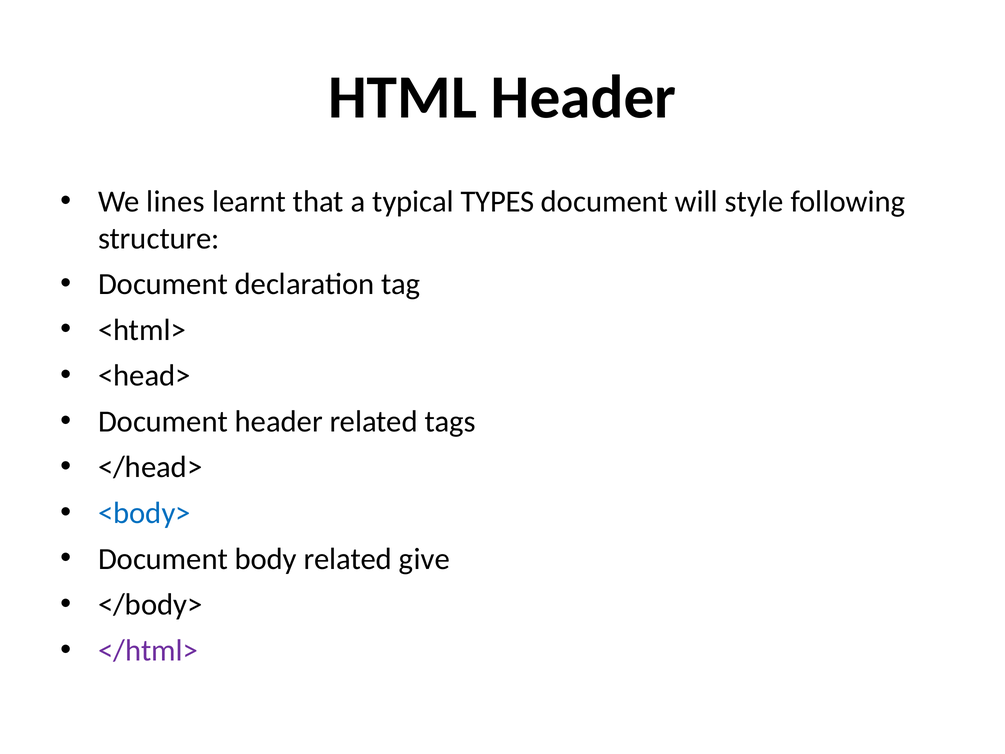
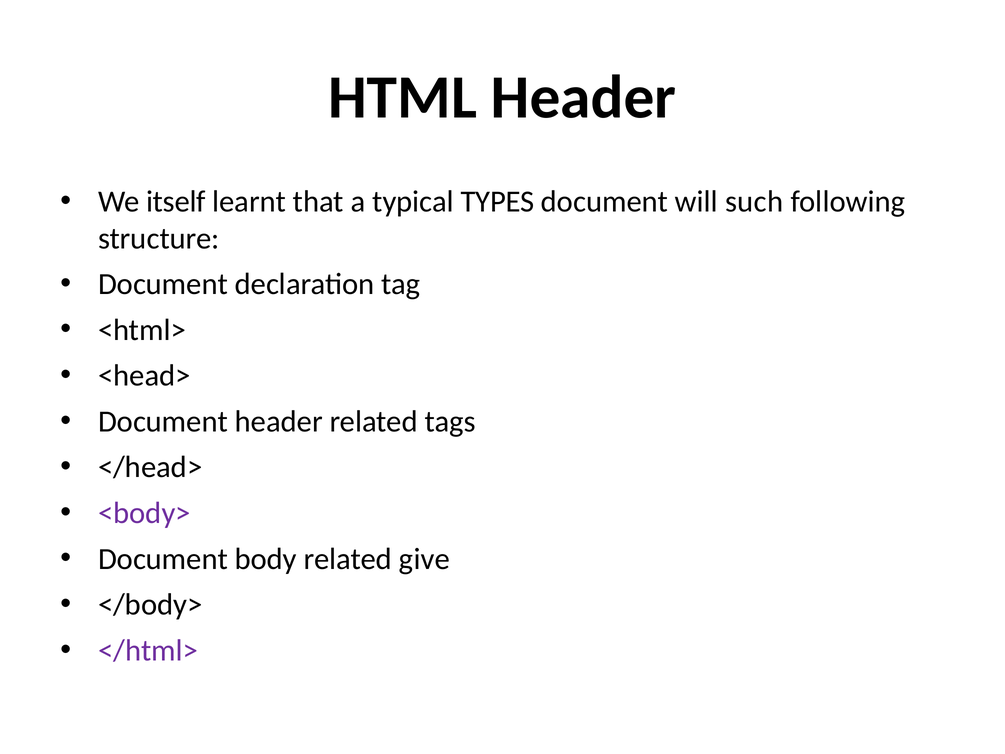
lines: lines -> itself (176, 201)
style: style -> such (754, 201)
<body> colour: blue -> purple (144, 513)
